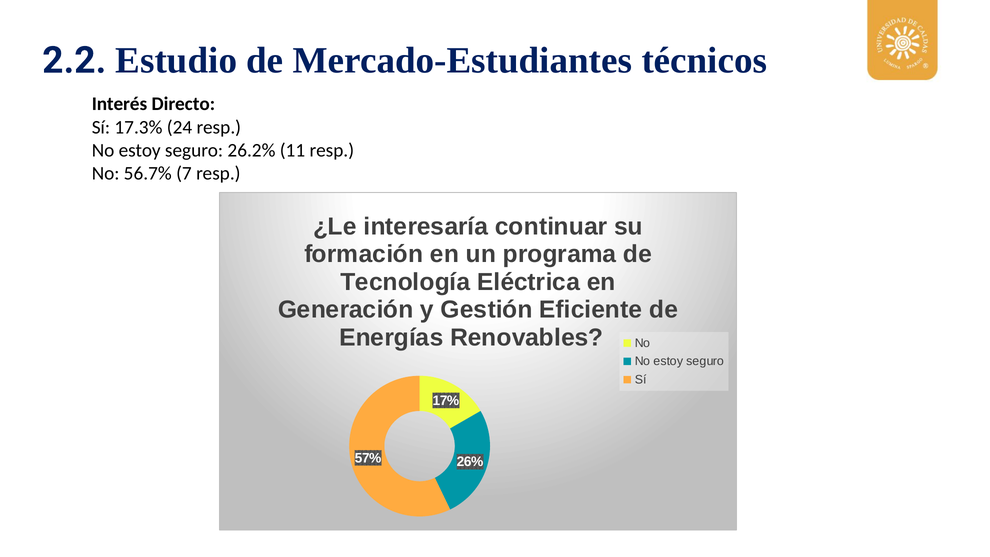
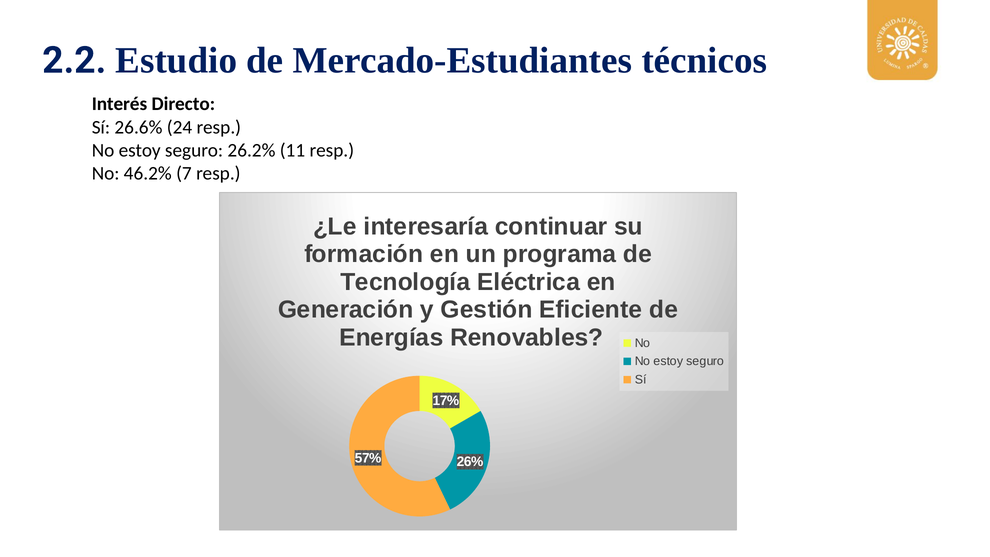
17.3%: 17.3% -> 26.6% (138, 127)
56.7%: 56.7% -> 46.2% (148, 173)
